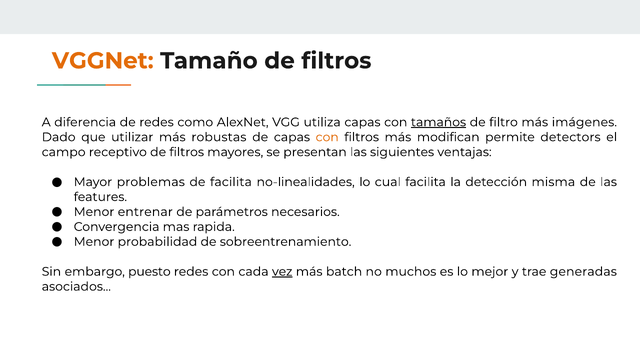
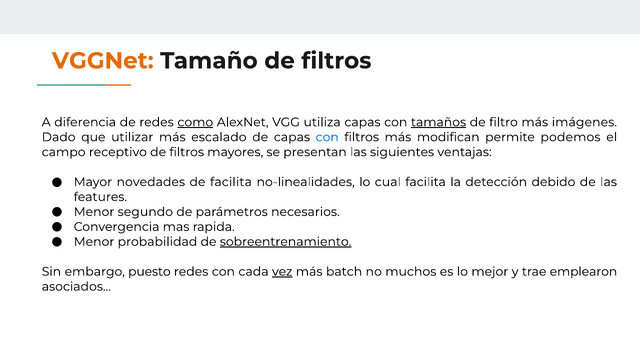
como underline: none -> present (195, 122)
robustas: robustas -> escalado (219, 137)
con colour: orange -> blue (327, 137)
detectors: detectors -> podemos (570, 137)
problemas: problemas -> novedades (151, 182)
misma: misma -> debido (553, 182)
entrenar: entrenar -> segundo (145, 212)
sobreentrenamiento underline: none -> present (286, 242)
generadas: generadas -> emplearon (583, 272)
